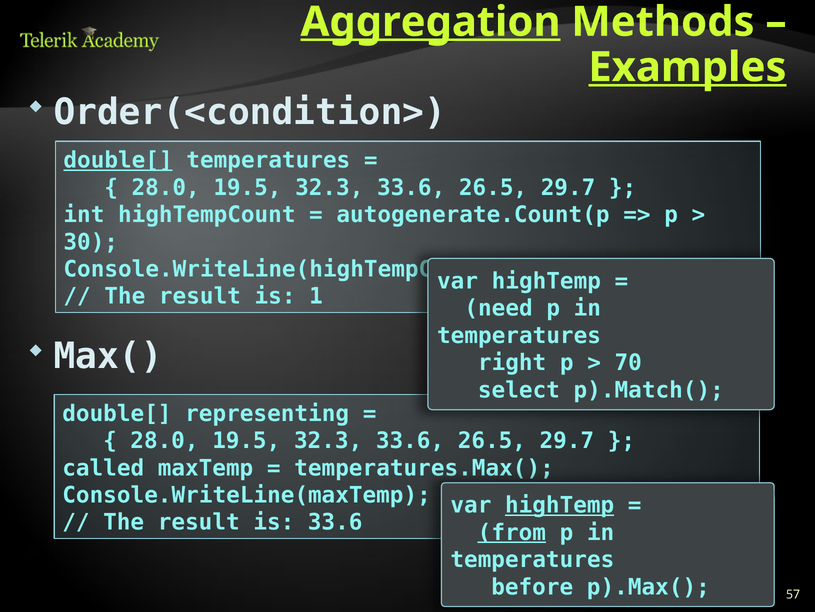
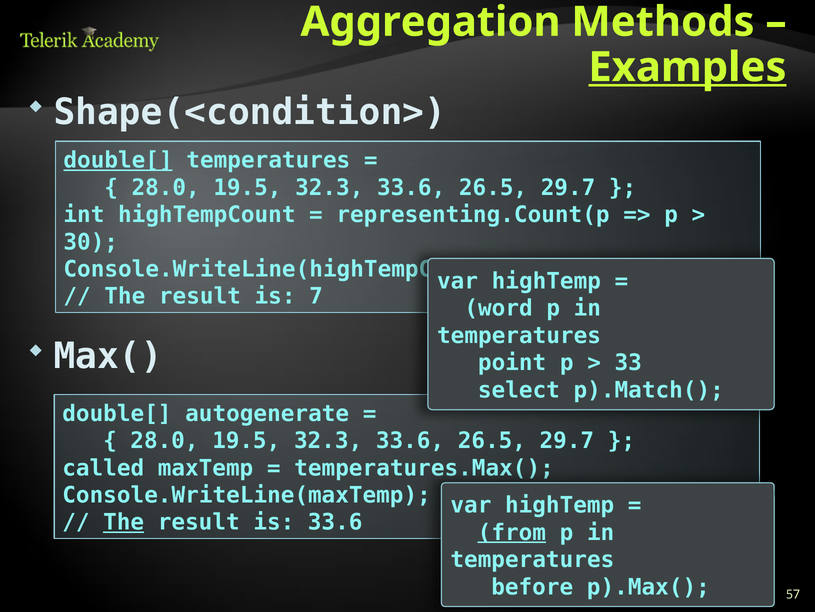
Aggregation underline: present -> none (431, 22)
Order(<condition>: Order(<condition> -> Shape(<condition> (250, 112)
autogenerate.Count(p: autogenerate.Count(p -> representing.Count(p (473, 215)
1: 1 -> 7 (316, 296)
need: need -> word (499, 308)
right: right -> point (512, 362)
70: 70 -> 33 (628, 362)
representing: representing -> autogenerate (267, 413)
highTemp underline: present -> none (560, 505)
The underline: none -> present (124, 522)
